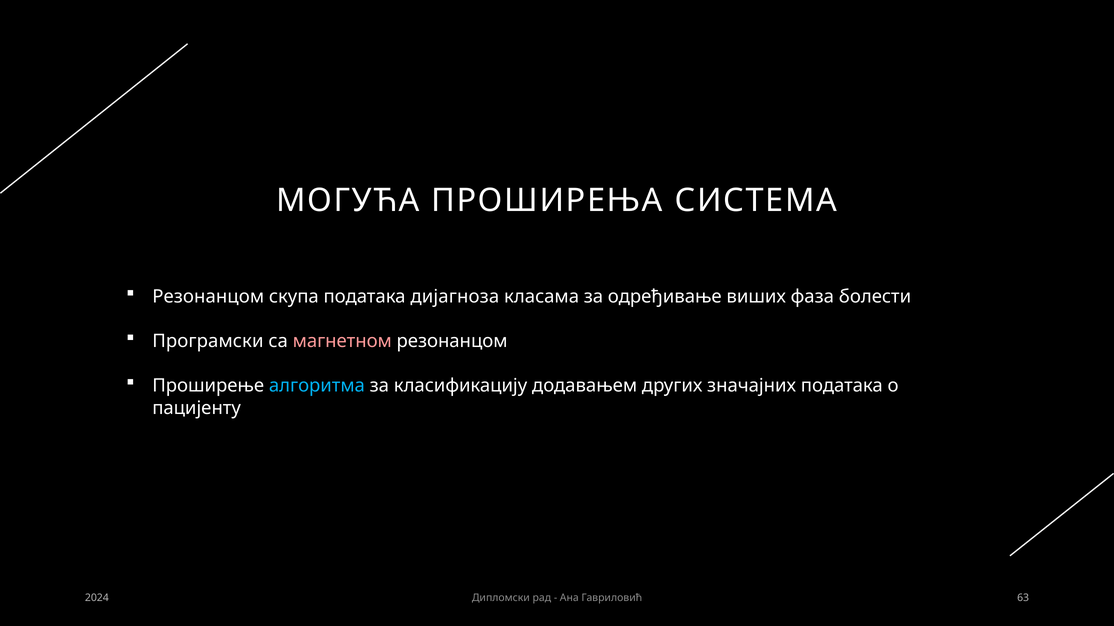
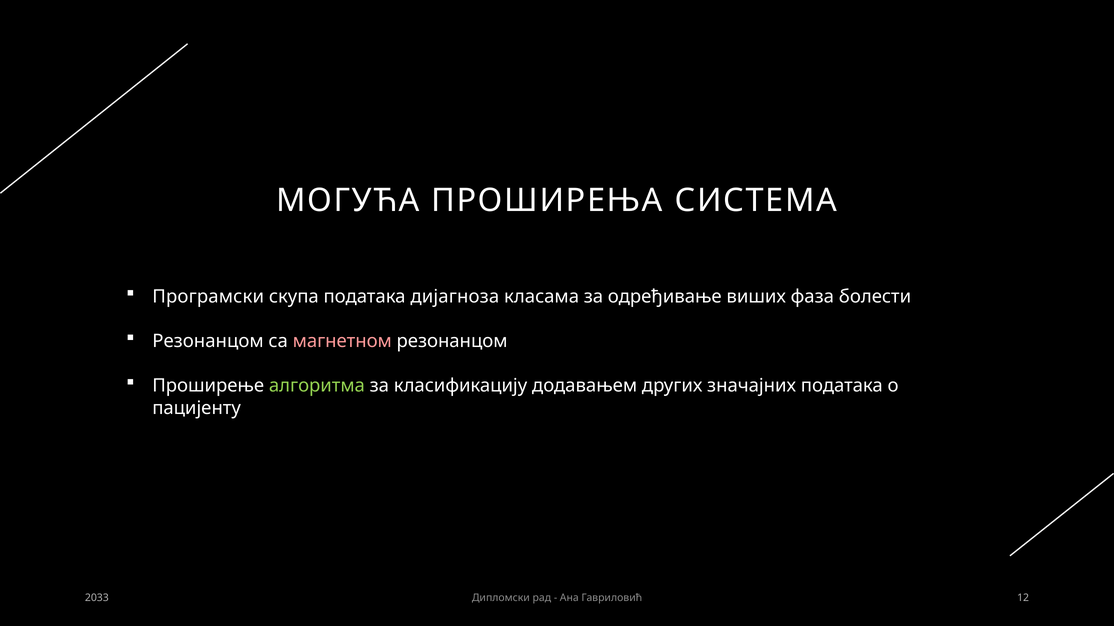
Резонанцом: Резонанцом -> Програмски (208, 297)
Програмски: Програмски -> Резонанцом (208, 342)
алгоритма colour: light blue -> light green (317, 386)
2024: 2024 -> 2033 (97, 598)
63: 63 -> 12 (1023, 598)
